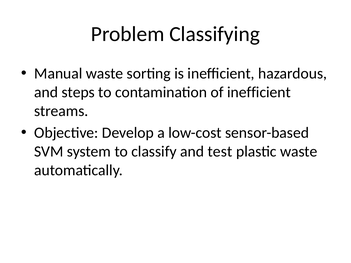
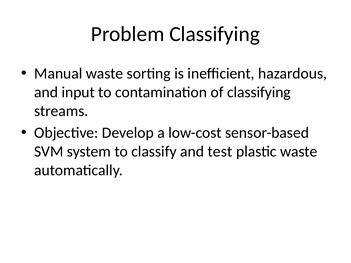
steps: steps -> input (78, 92)
of inefficient: inefficient -> classifying (259, 92)
